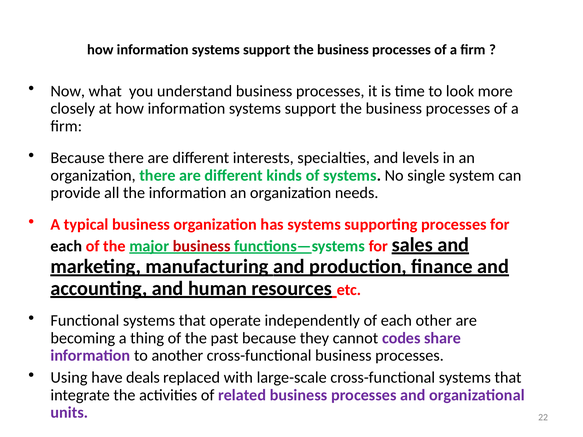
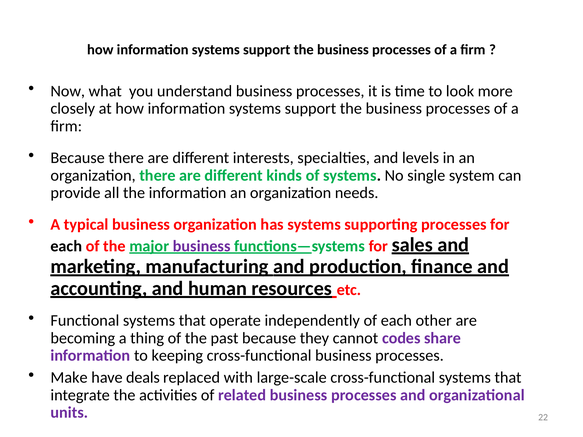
business colour: red -> purple (202, 246)
another: another -> keeping (177, 356)
Using: Using -> Make (69, 378)
